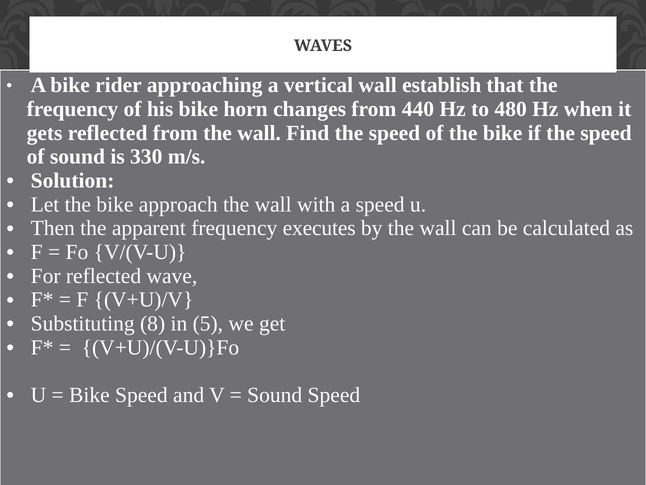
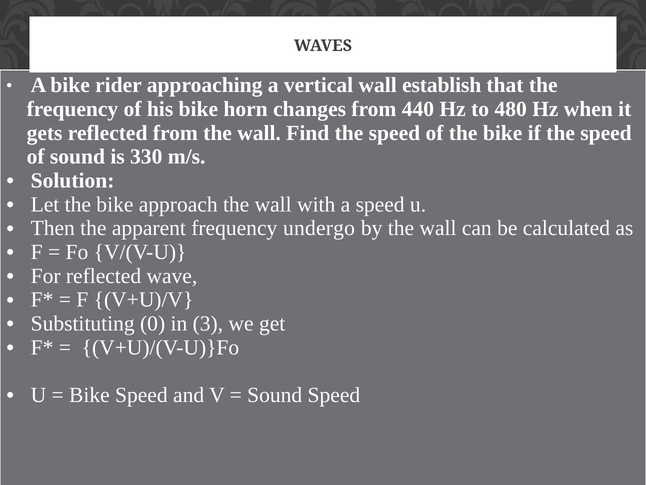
executes: executes -> undergo (319, 228)
8: 8 -> 0 (153, 323)
5: 5 -> 3 (208, 323)
